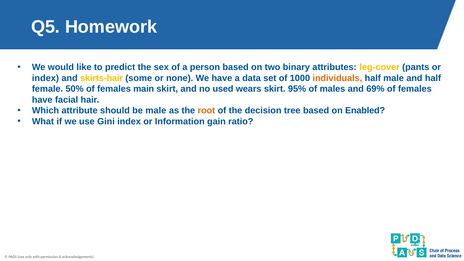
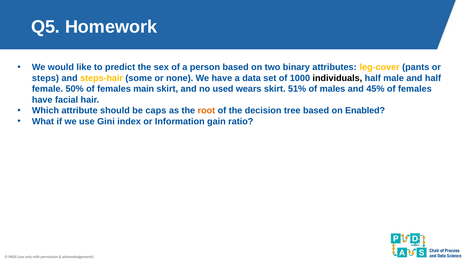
index: index -> steps (45, 78)
skirts-hair: skirts-hair -> steps-hair (102, 78)
individuals colour: orange -> black (337, 78)
95%: 95% -> 51% (297, 89)
69%: 69% -> 45% (375, 89)
be male: male -> caps (156, 111)
